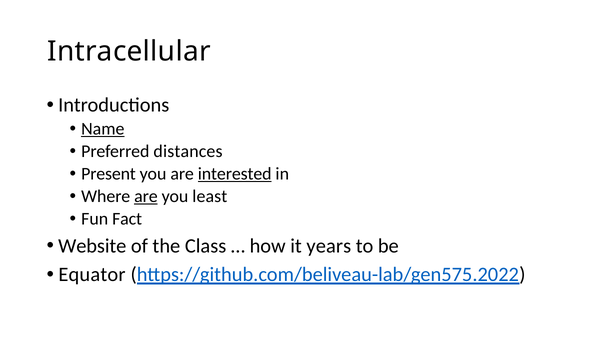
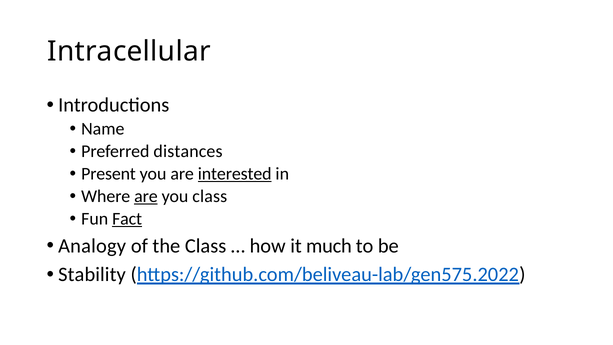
Name underline: present -> none (103, 129)
you least: least -> class (210, 196)
Fact underline: none -> present (127, 219)
Website: Website -> Analogy (92, 246)
years: years -> much (329, 246)
Equator: Equator -> Stability (92, 275)
